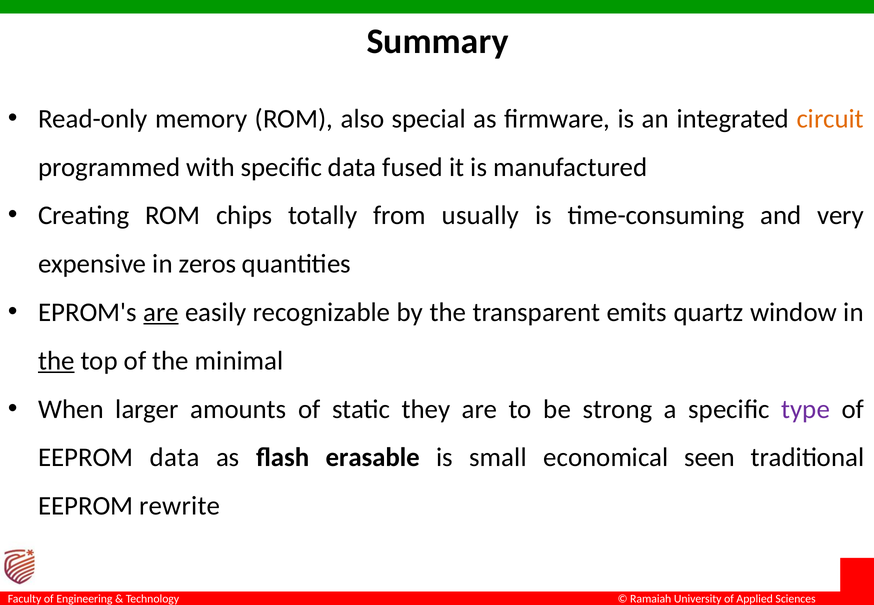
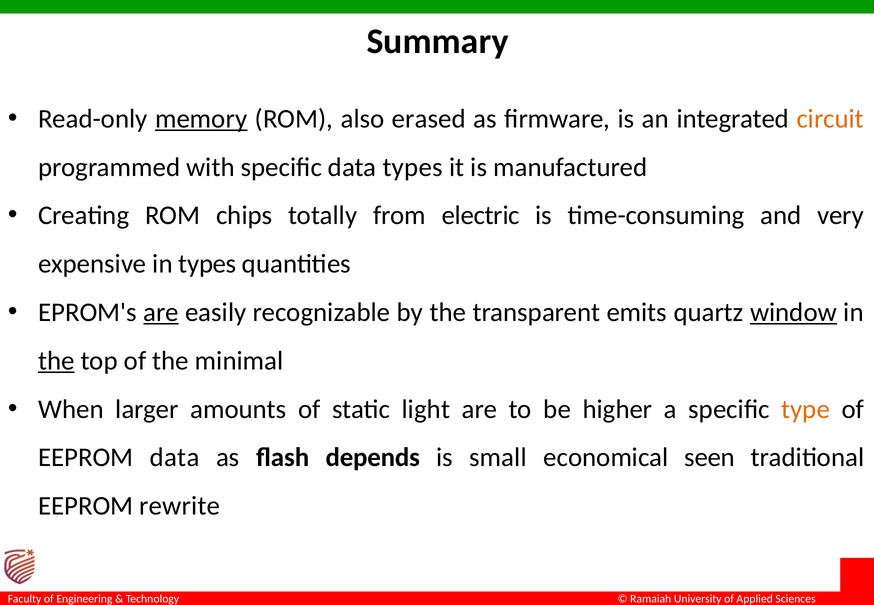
memory underline: none -> present (201, 119)
special: special -> erased (429, 119)
data fused: fused -> types (413, 167)
usually: usually -> electric (481, 216)
in zeros: zeros -> types (207, 264)
window underline: none -> present (793, 312)
they: they -> light (426, 409)
strong: strong -> higher (617, 409)
type colour: purple -> orange (806, 409)
erasable: erasable -> depends (373, 458)
